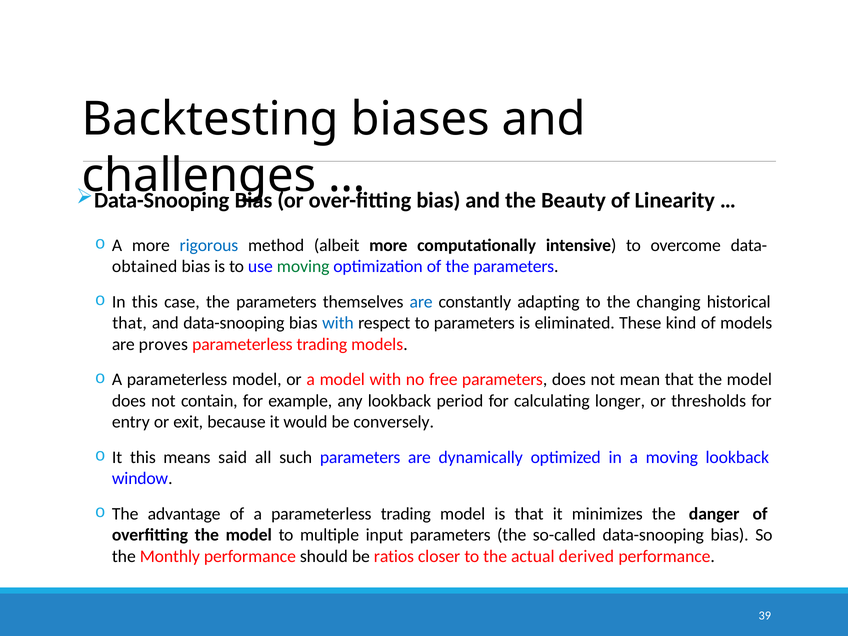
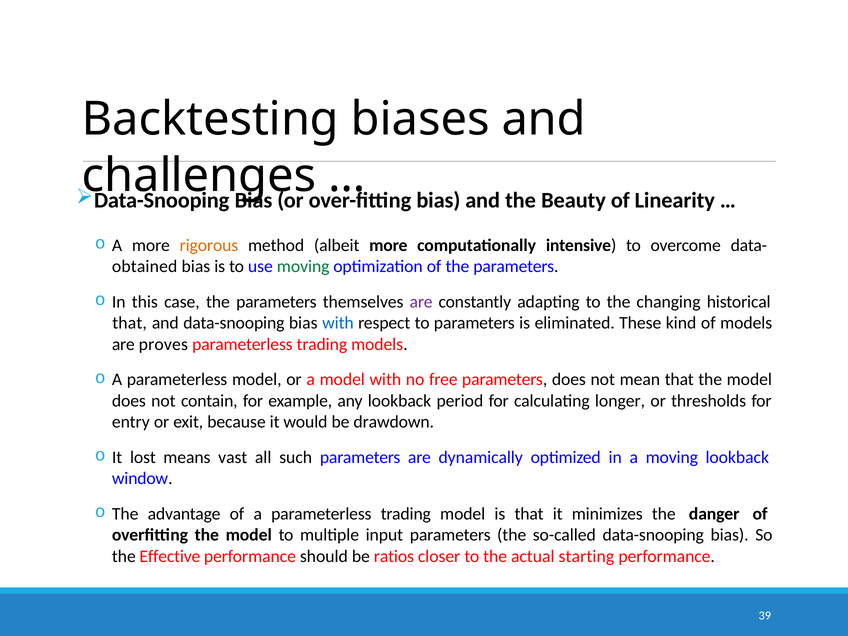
rigorous colour: blue -> orange (209, 245)
are colour: blue -> purple (421, 302)
conversely: conversely -> drawdown (394, 422)
It this: this -> lost (143, 457)
said: said -> vast (233, 457)
Monthly: Monthly -> Effective (170, 556)
derived: derived -> starting (586, 556)
